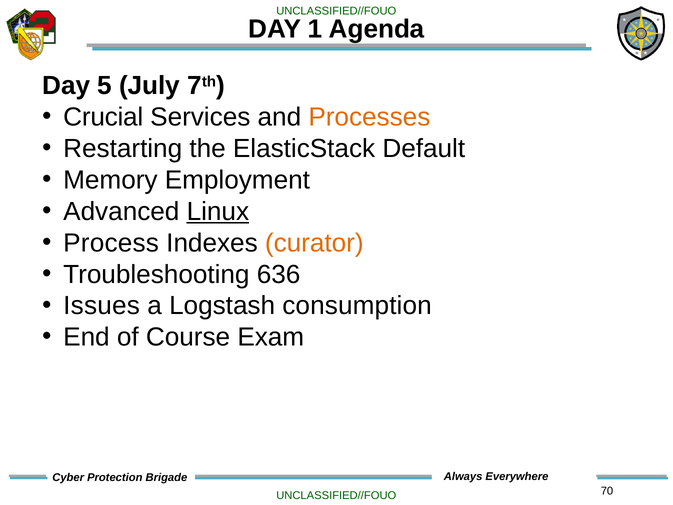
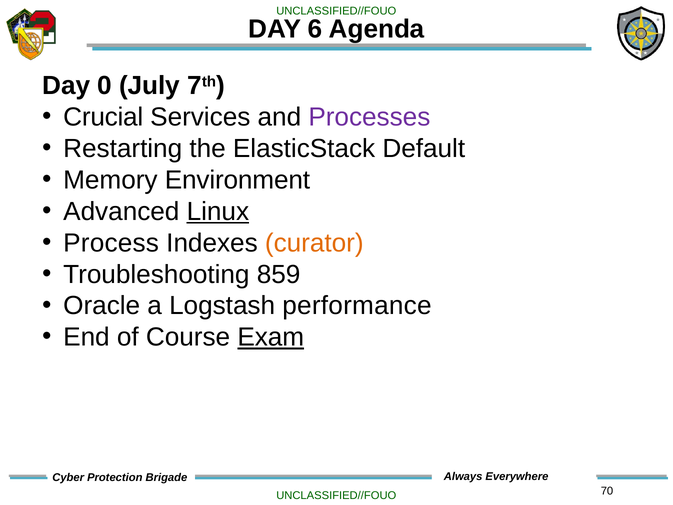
1: 1 -> 6 (315, 29)
5: 5 -> 0 (105, 86)
Processes colour: orange -> purple (369, 117)
Employment: Employment -> Environment (237, 180)
636: 636 -> 859 (279, 274)
Issues: Issues -> Oracle (102, 306)
consumption: consumption -> performance (357, 306)
Exam underline: none -> present (271, 337)
